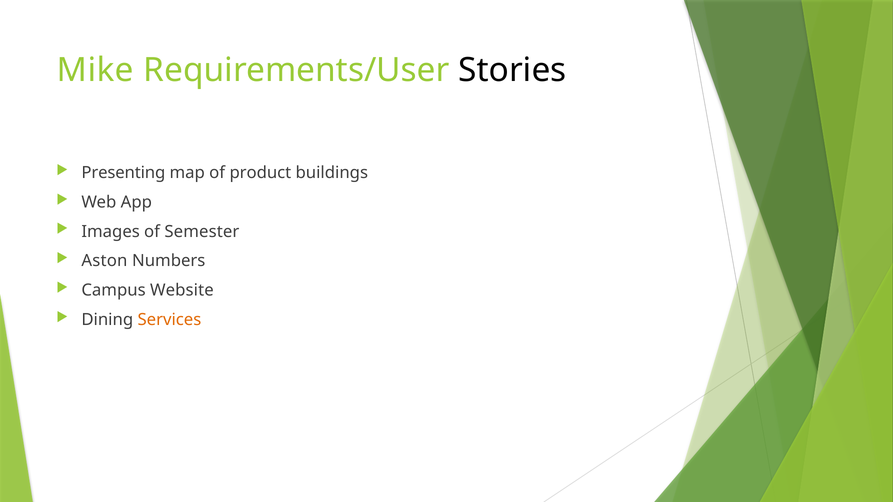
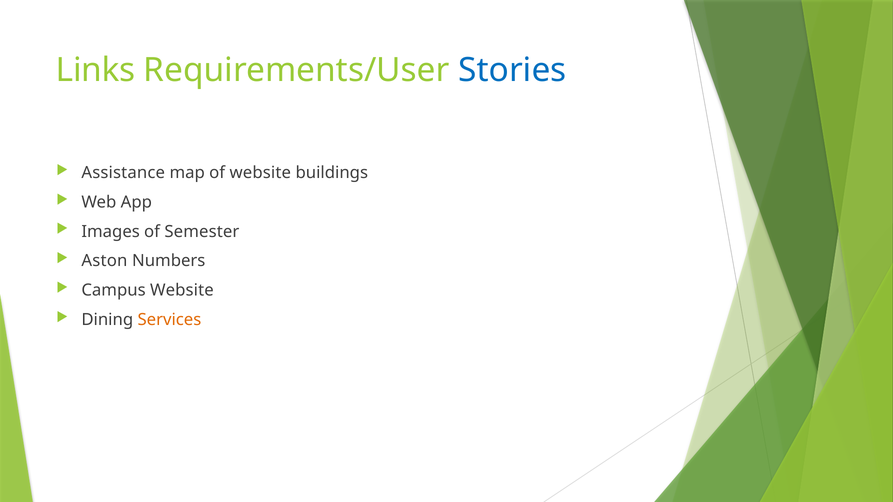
Mike: Mike -> Links (96, 70)
Stories colour: black -> blue (512, 70)
Presenting: Presenting -> Assistance (123, 173)
of product: product -> website (260, 173)
